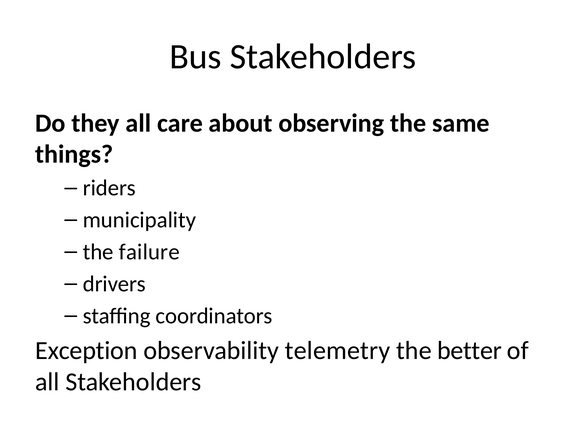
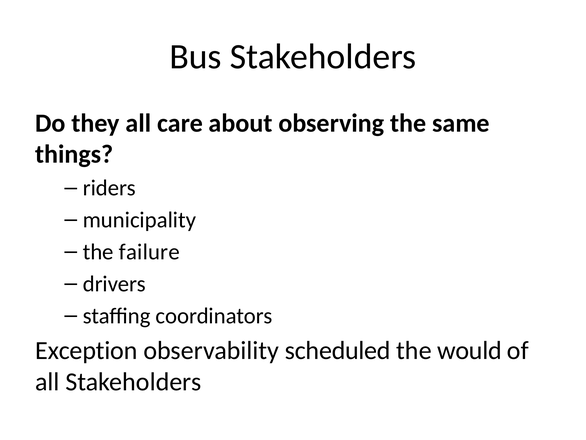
telemetry: telemetry -> scheduled (338, 350)
better: better -> would (469, 350)
